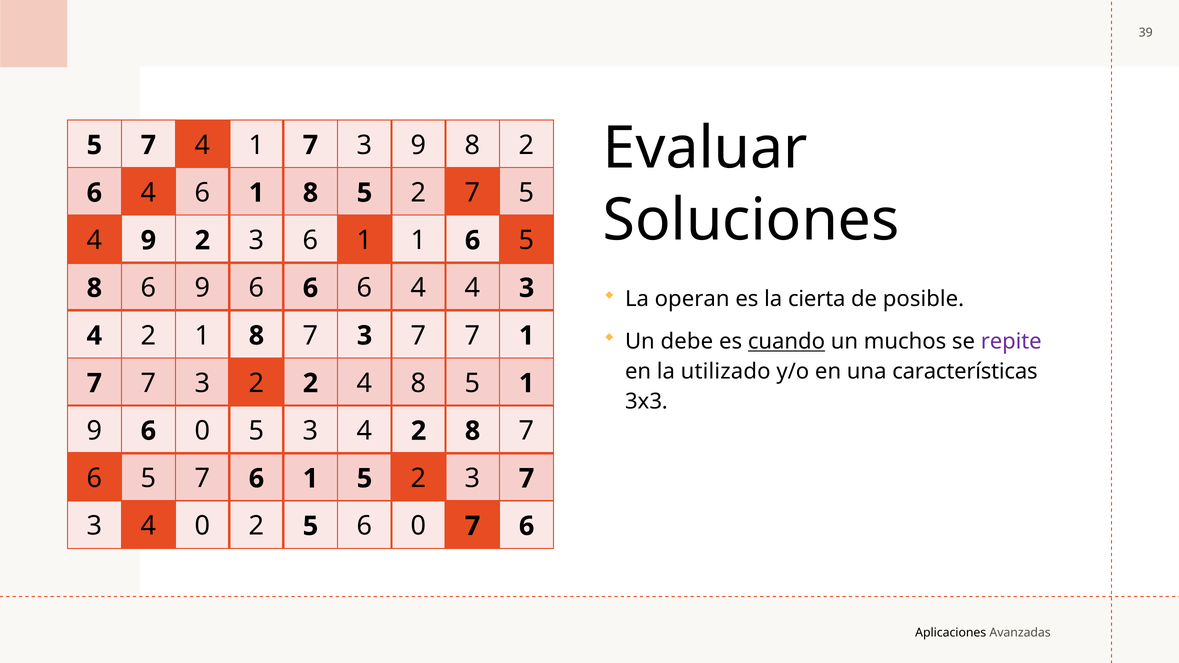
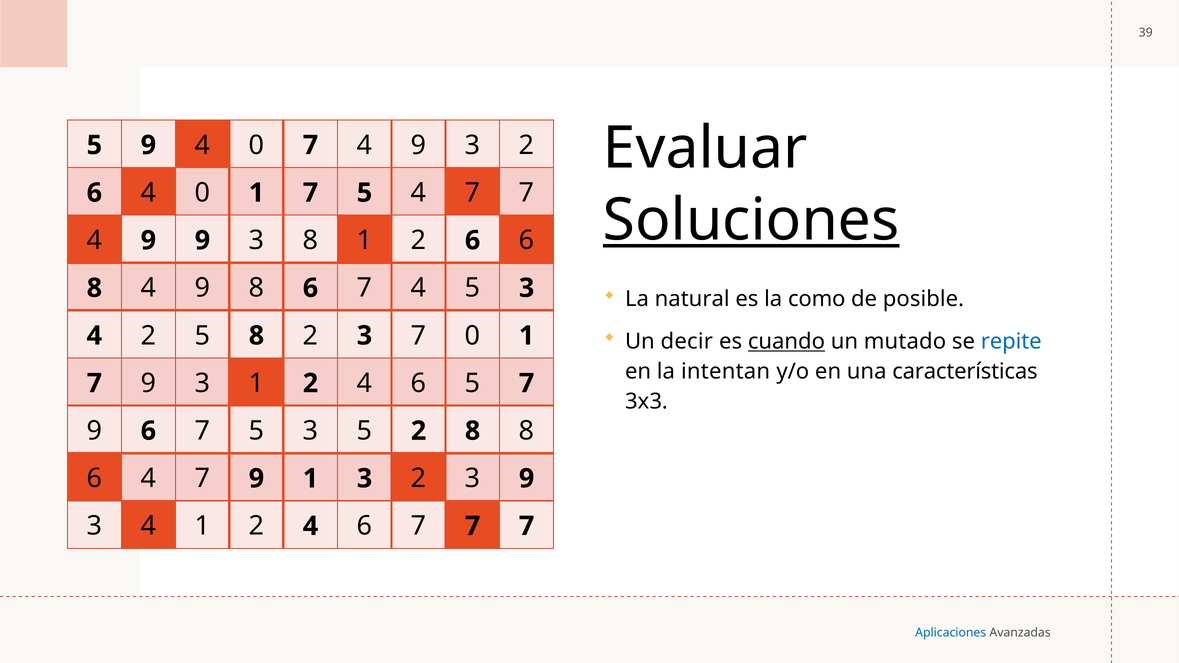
7: 7 -> 9 (148, 145)
1: 1 -> 0 (256, 145)
3: 3 -> 4 (365, 145)
8: 8 -> 3 (473, 145)
6 4 6: 6 -> 0 (202, 193)
8: 8 -> 7 (310, 193)
2: 2 -> 4 (419, 193)
5: 5 -> 7 (527, 193)
Soluciones underline: none -> present (751, 220)
9 2: 2 -> 9 (202, 240)
3 6: 6 -> 8 (310, 240)
1: 1 -> 2 (419, 240)
5: 5 -> 6 (527, 240)
8 6: 6 -> 4 (148, 288)
6: 6 -> 8 (256, 288)
6: 6 -> 7 (365, 288)
4 4: 4 -> 5 (473, 288)
operan: operan -> natural (692, 299)
cierta: cierta -> como (817, 299)
debe: debe -> decir (687, 342)
muchos: muchos -> mutado (905, 342)
repite colour: purple -> blue (1011, 342)
2 1: 1 -> 5 (202, 336)
7: 7 -> 2 (310, 336)
3 7 7: 7 -> 0 (473, 336)
utilizado: utilizado -> intentan (726, 372)
7: 7 -> 9 (148, 383)
3 2: 2 -> 1 (256, 383)
8: 8 -> 6 (419, 383)
5 1: 1 -> 7 (527, 383)
9 6 0: 0 -> 7 (202, 431)
5 3 4: 4 -> 5 (365, 431)
2 8 7: 7 -> 8 (527, 431)
5: 5 -> 4 (148, 479)
6: 6 -> 9 (256, 479)
1 5: 5 -> 3 (365, 479)
2 3 7: 7 -> 9 (527, 479)
4 0: 0 -> 1 (202, 526)
5: 5 -> 4 (310, 526)
0: 0 -> 7 (419, 526)
6: 6 -> 7 (527, 526)
Aplicaciones colour: black -> blue (951, 633)
